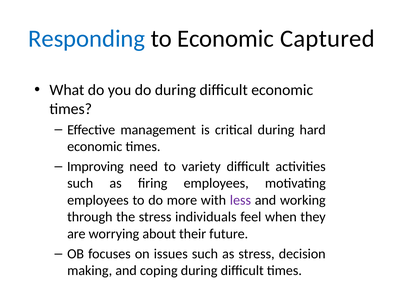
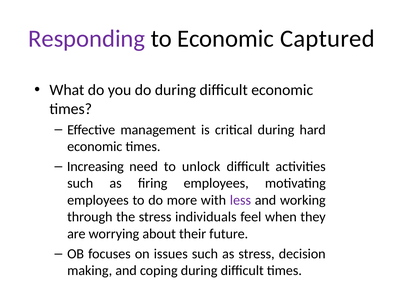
Responding colour: blue -> purple (87, 39)
Improving: Improving -> Increasing (95, 167)
variety: variety -> unlock (201, 167)
